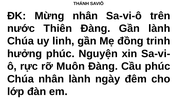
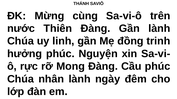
Mừng nhân: nhân -> cùng (85, 16)
Muôn: Muôn -> Mong (71, 67)
